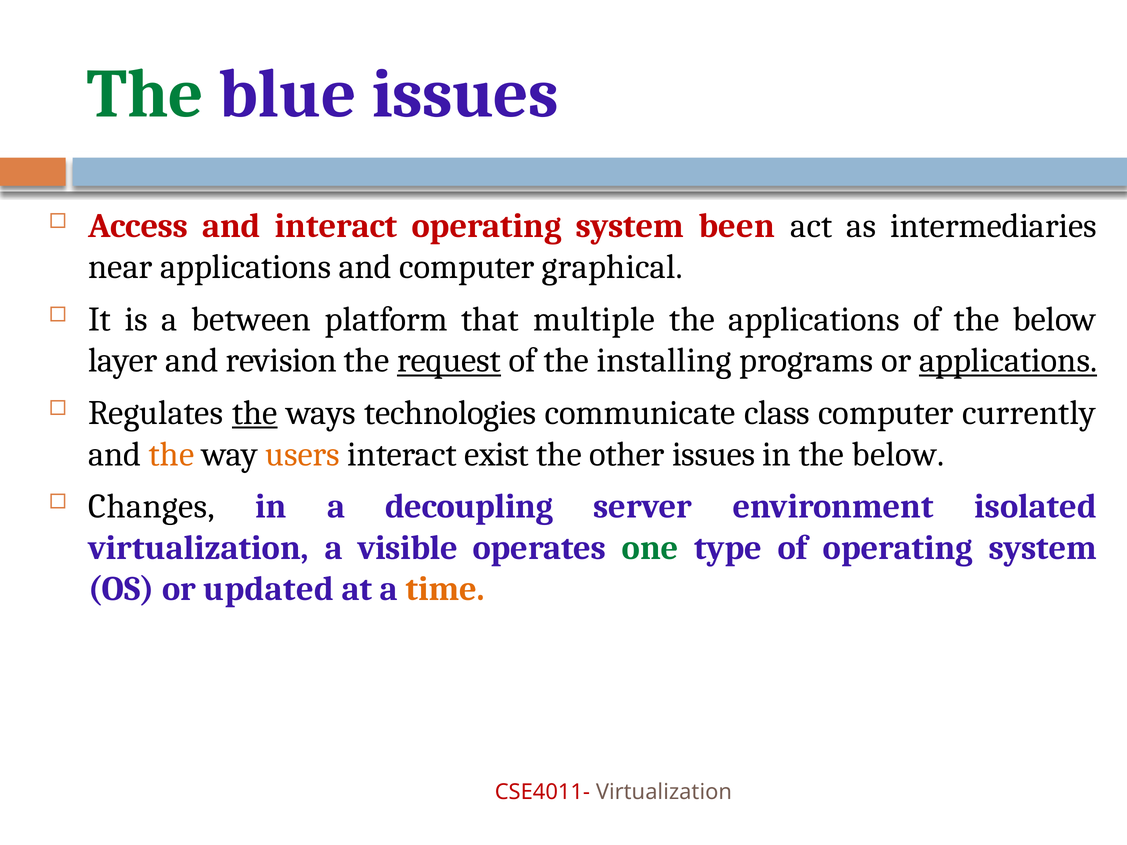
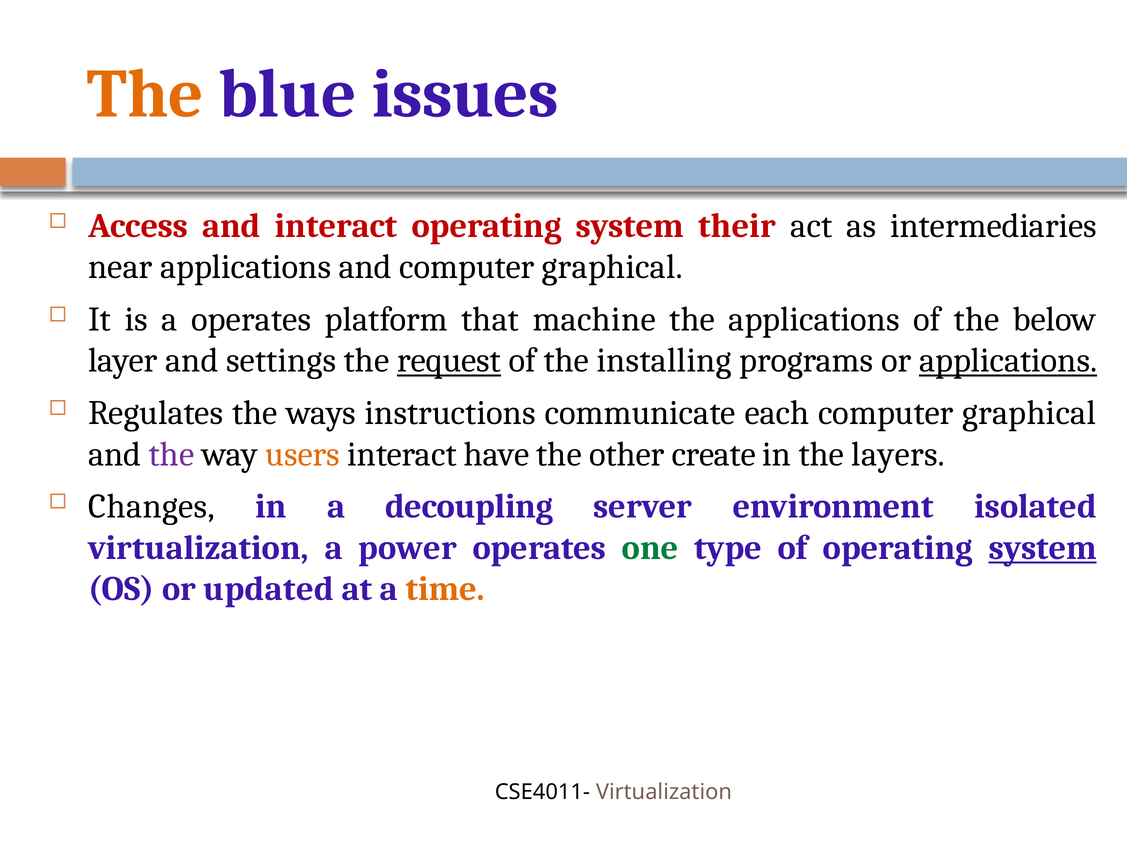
The colour: green -> orange (145, 94)
been: been -> their (737, 226)
a between: between -> operates (251, 319)
multiple: multiple -> machine (594, 319)
revision: revision -> settings (281, 361)
the underline: present -> none (255, 413)
technologies: technologies -> instructions (450, 413)
class: class -> each (777, 413)
currently: currently -> graphical (1029, 413)
the colour: orange -> purple (171, 454)
exist: exist -> have (497, 454)
other issues: issues -> create (714, 454)
in the below: below -> layers (898, 454)
visible: visible -> power (408, 548)
system underline: none -> present (1043, 548)
CSE4011- colour: red -> black (542, 792)
